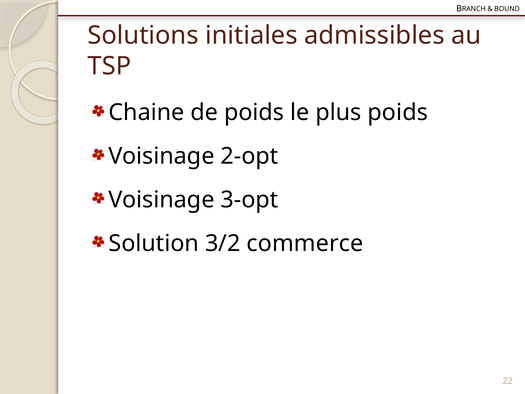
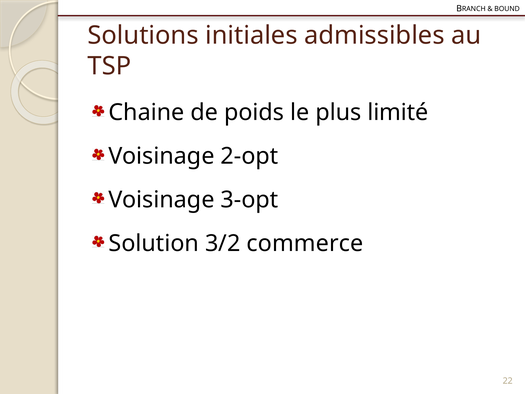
plus poids: poids -> limité (398, 113)
